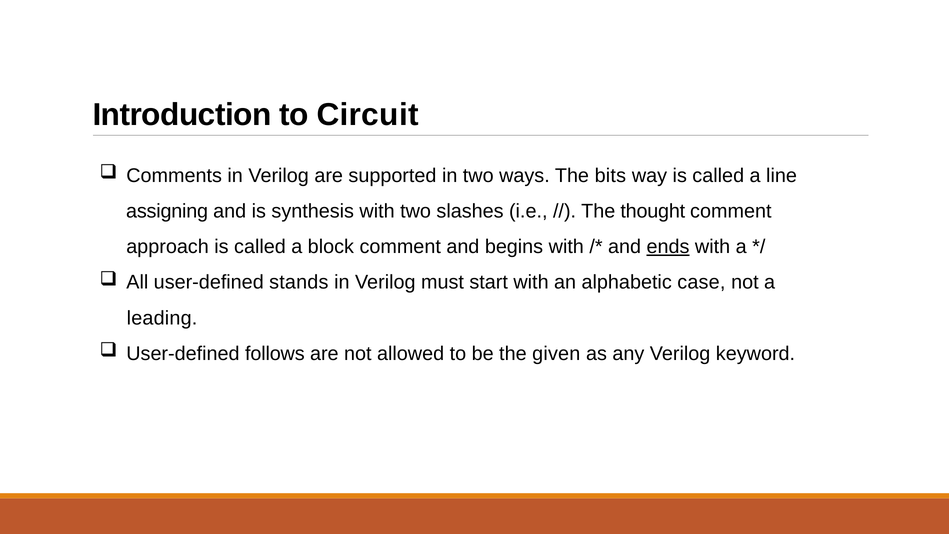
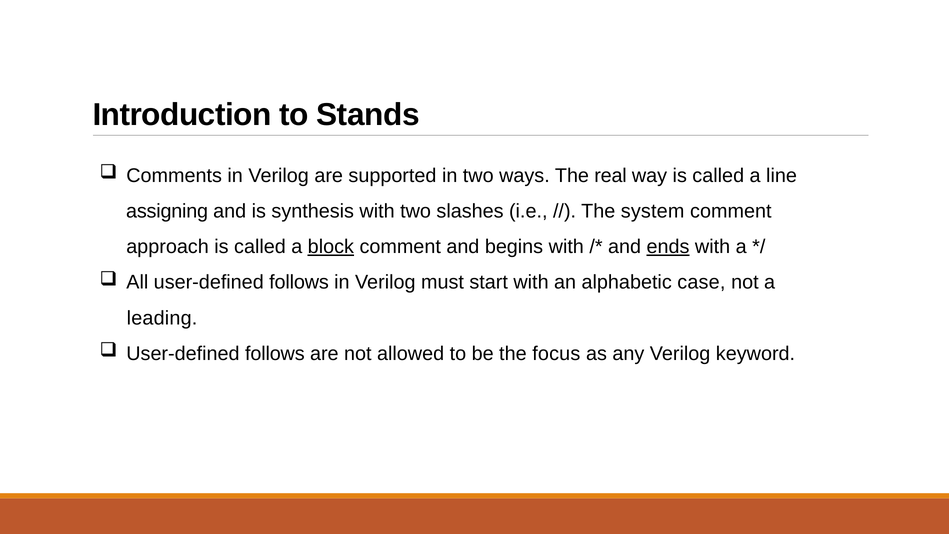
Circuit: Circuit -> Stands (368, 115)
bits: bits -> real (611, 176)
thought: thought -> system (653, 211)
block underline: none -> present (331, 247)
All user-defined stands: stands -> follows (299, 282)
given: given -> focus (556, 353)
